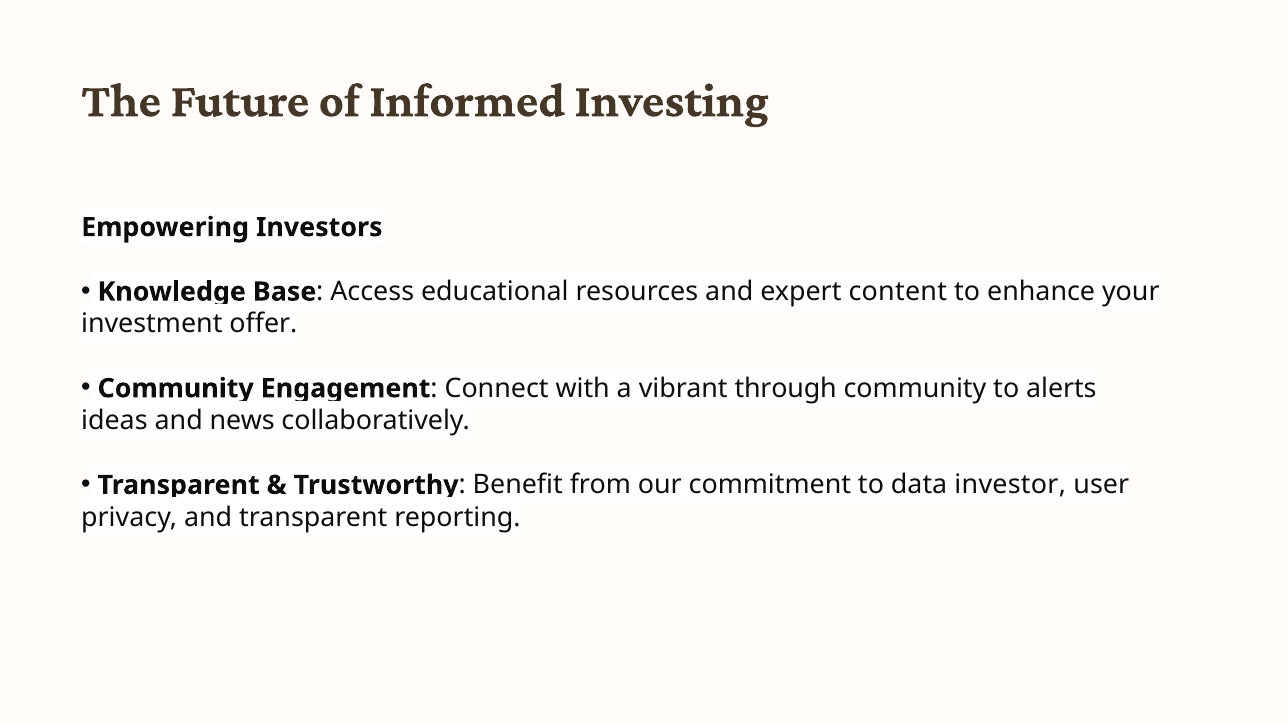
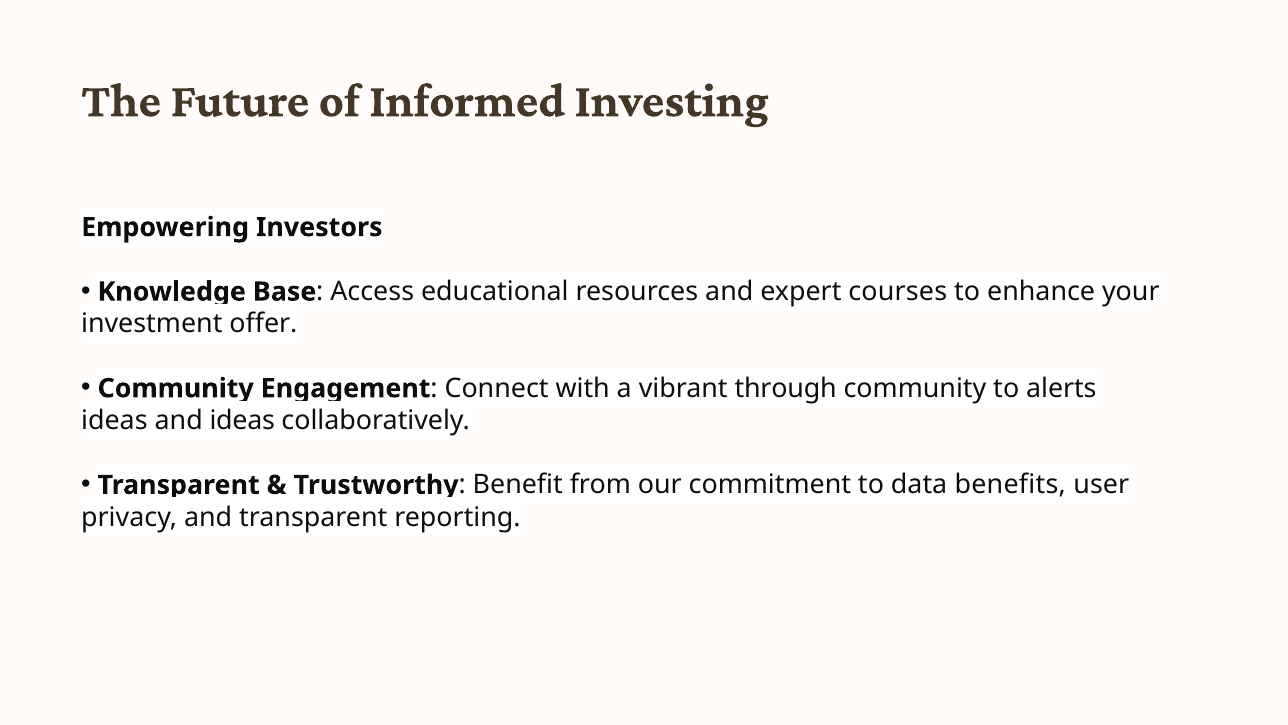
content: content -> courses (898, 292)
and news: news -> ideas (242, 420)
investor: investor -> benefits (1010, 485)
